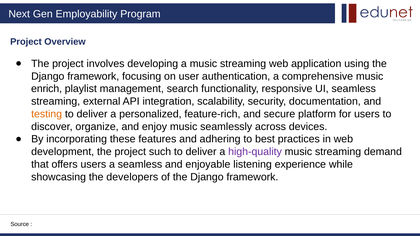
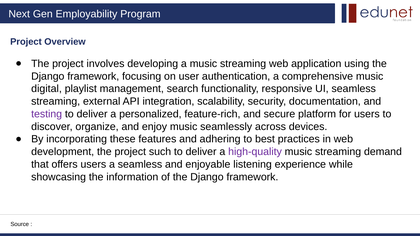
enrich: enrich -> digital (47, 89)
testing colour: orange -> purple (47, 114)
developers: developers -> information (132, 177)
